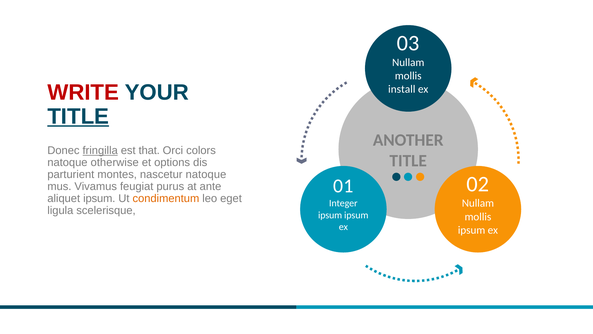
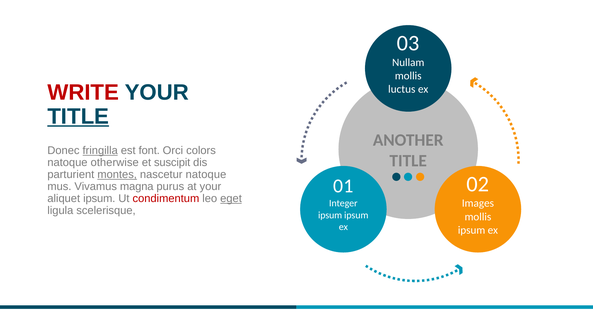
install: install -> luctus (402, 89)
that: that -> font (149, 150)
options: options -> suscipit (172, 162)
montes underline: none -> present (117, 174)
feugiat: feugiat -> magna (137, 186)
at ante: ante -> your (210, 186)
condimentum colour: orange -> red (166, 198)
eget underline: none -> present (231, 198)
Nullam: Nullam -> Images (478, 203)
